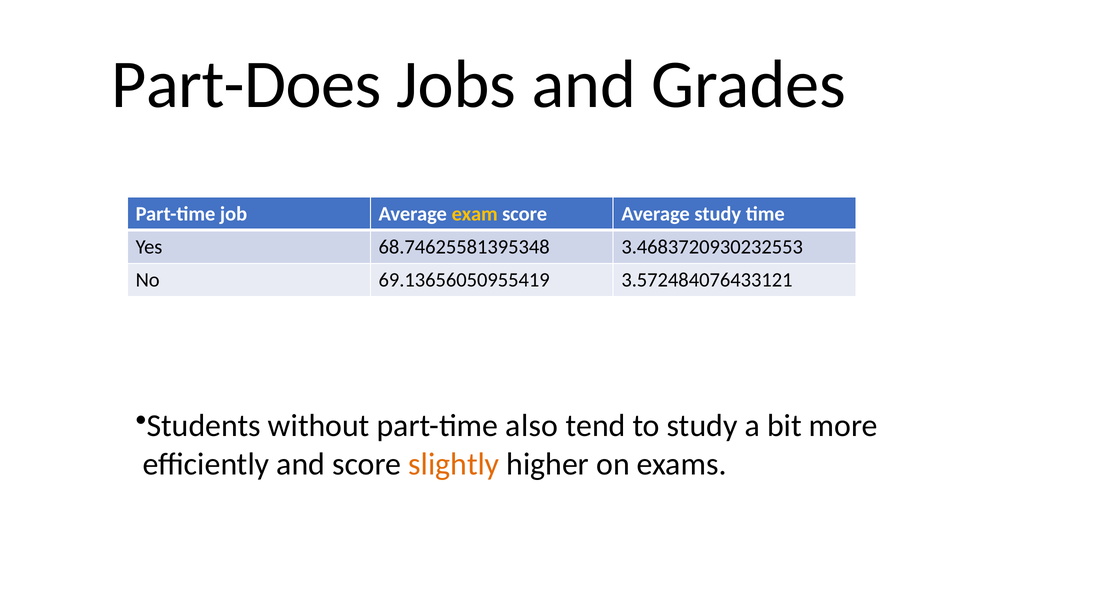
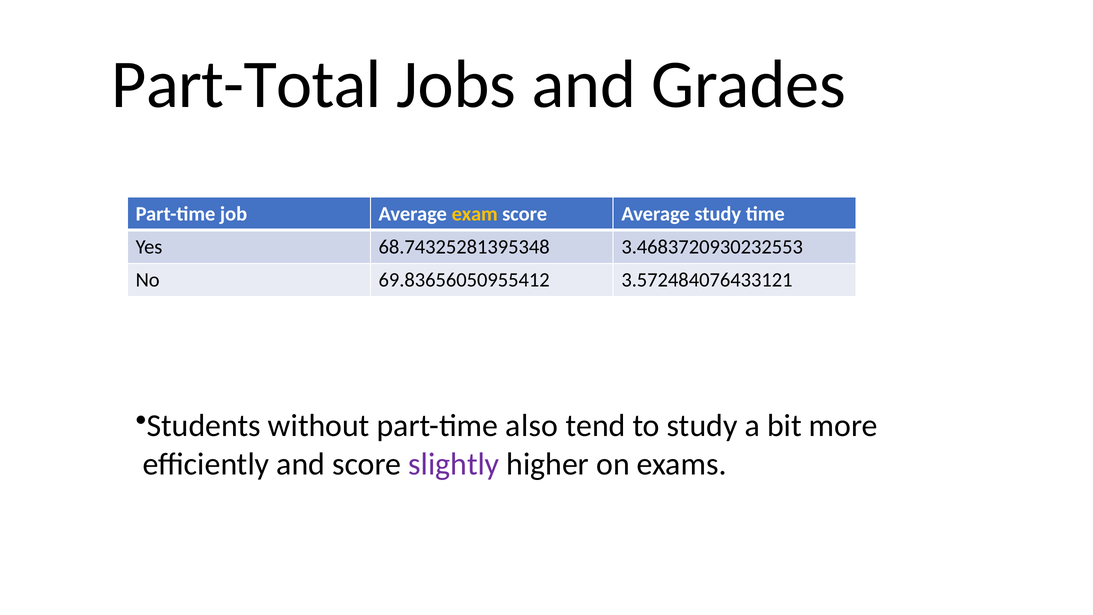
Part-Does: Part-Does -> Part-Total (246, 85)
68.74625581395348: 68.74625581395348 -> 68.74325281395348 (464, 247)
69.13656050955419: 69.13656050955419 -> 69.83656050955412 (464, 280)
slightly colour: orange -> purple (454, 464)
